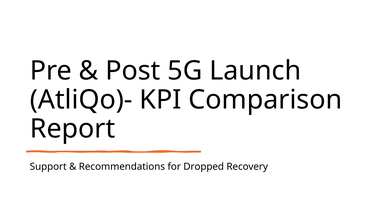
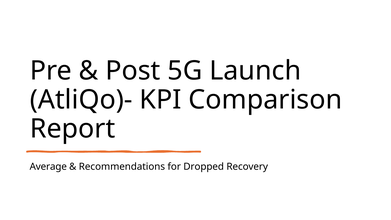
Support: Support -> Average (48, 166)
